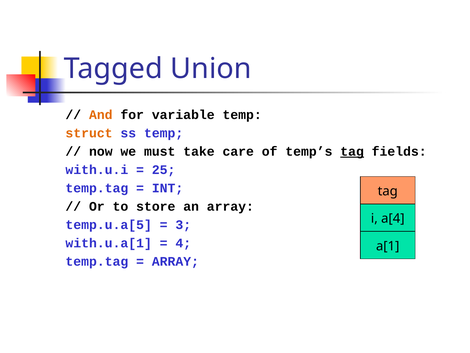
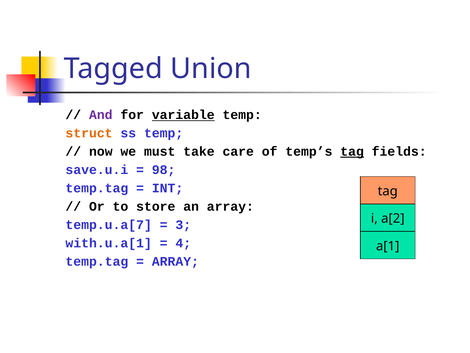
And colour: orange -> purple (101, 115)
variable underline: none -> present (183, 115)
with.u.i: with.u.i -> save.u.i (97, 170)
25: 25 -> 98 (164, 170)
a[4: a[4 -> a[2 (393, 218)
temp.u.a[5: temp.u.a[5 -> temp.u.a[7 (109, 225)
